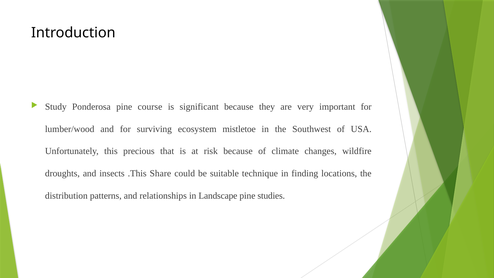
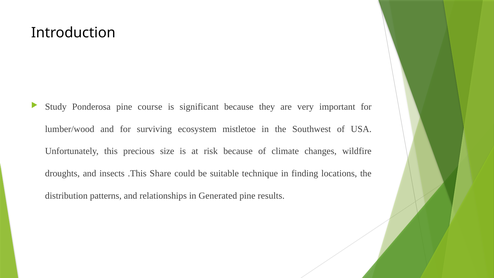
that: that -> size (167, 151)
Landscape: Landscape -> Generated (218, 196)
studies: studies -> results (271, 196)
